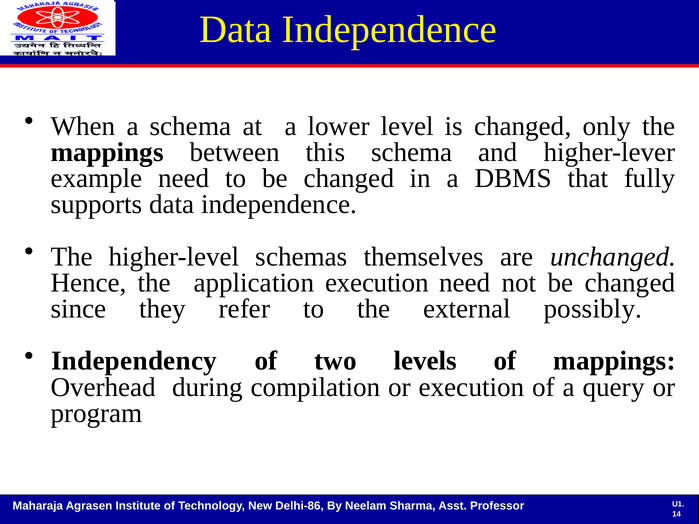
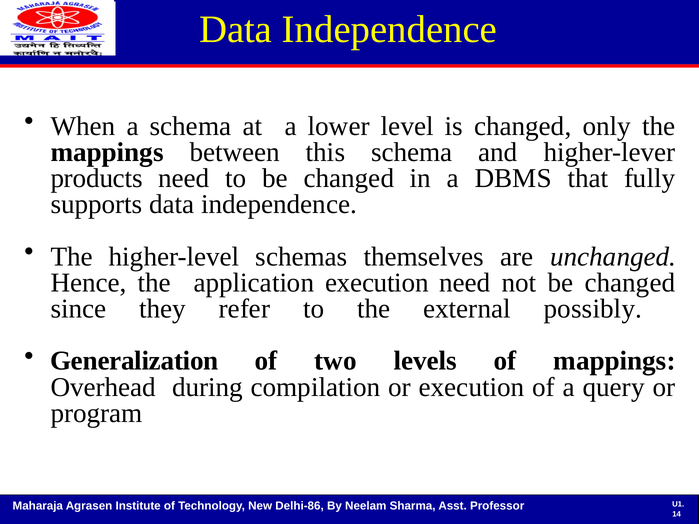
example: example -> products (97, 178)
Independency: Independency -> Generalization (134, 361)
